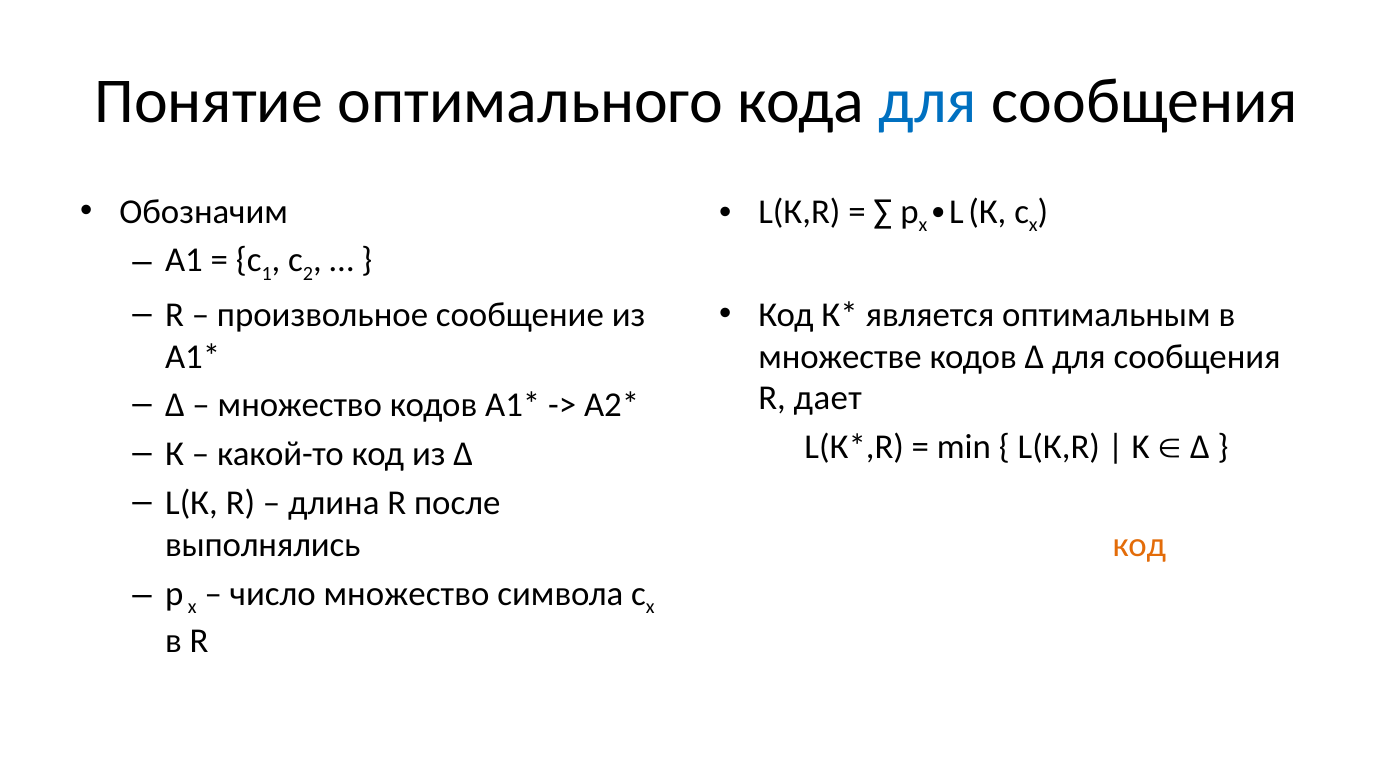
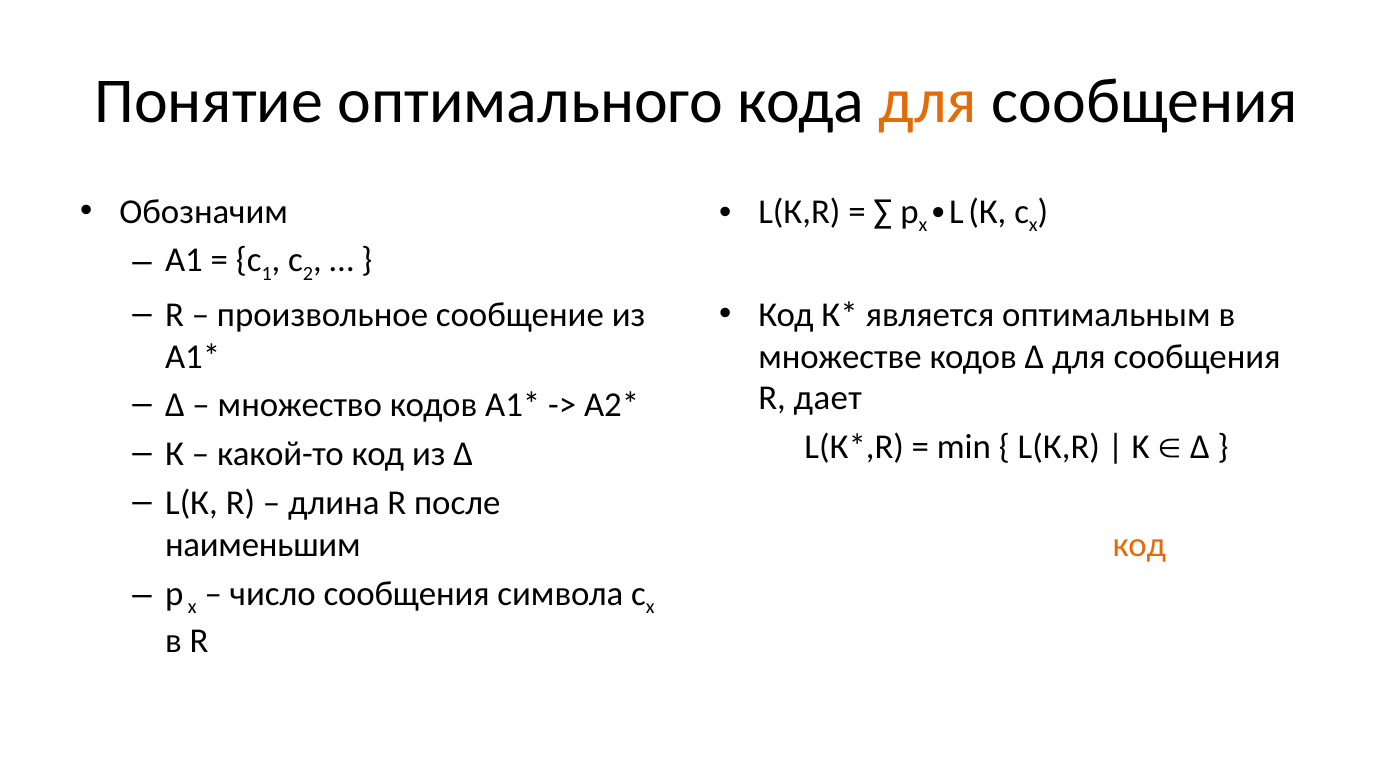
для colour: blue -> orange (928, 101)
выполнялись: выполнялись -> наименьшим (263, 545)
число множество: множество -> сообщения (407, 594)
